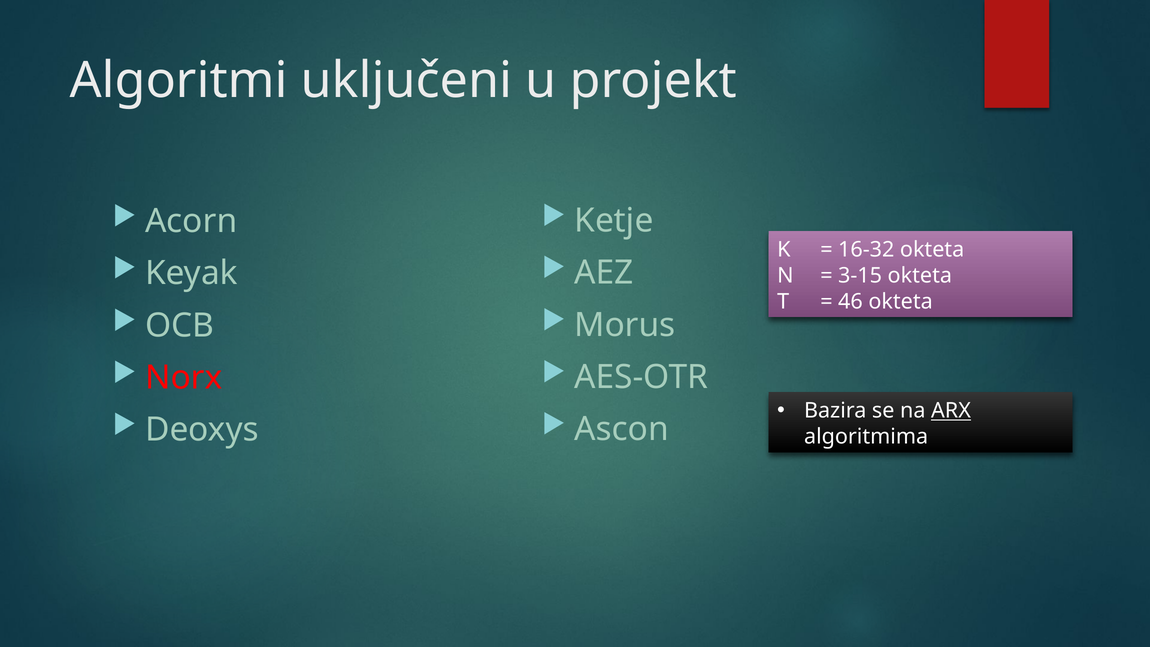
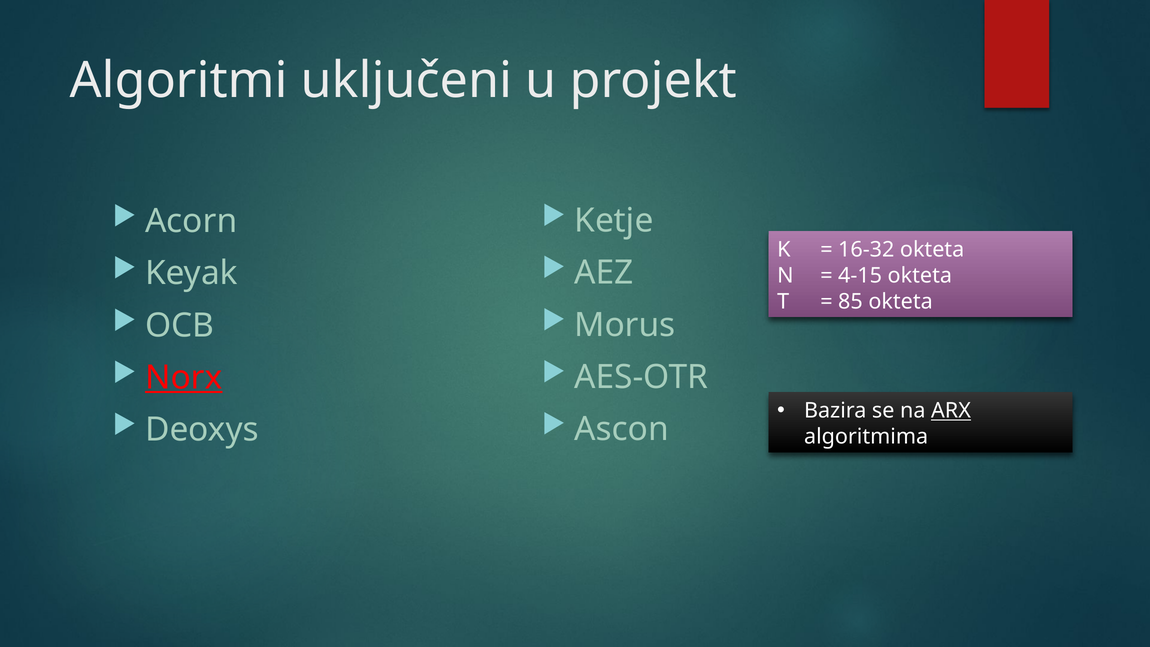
3-15: 3-15 -> 4-15 (860, 276)
46: 46 -> 85 (850, 301)
Norx underline: none -> present (184, 378)
